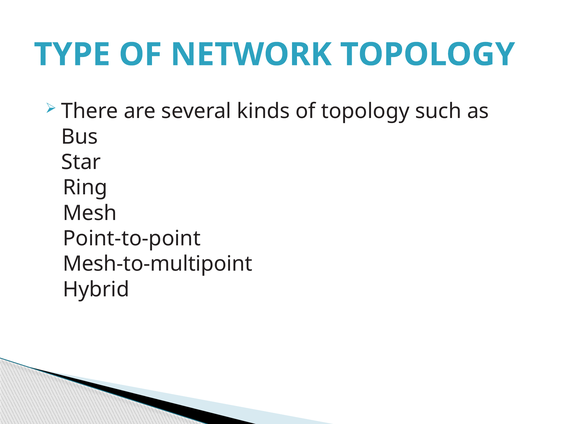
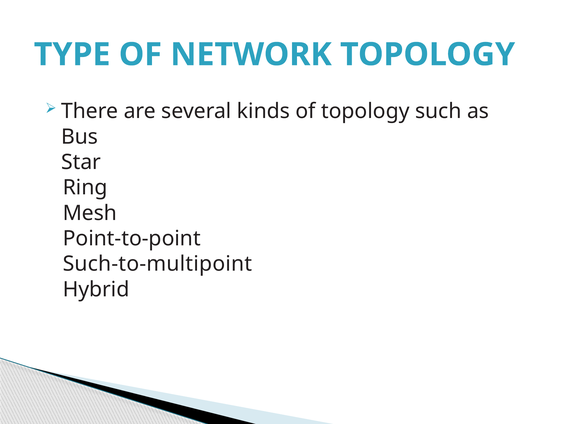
Mesh-to-multipoint: Mesh-to-multipoint -> Such-to-multipoint (157, 264)
